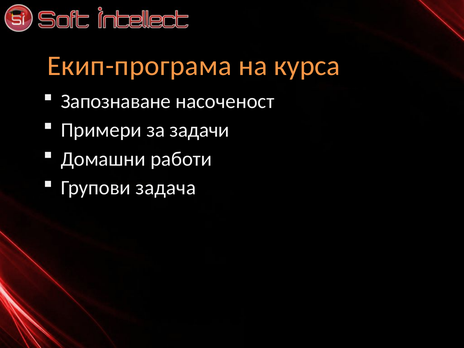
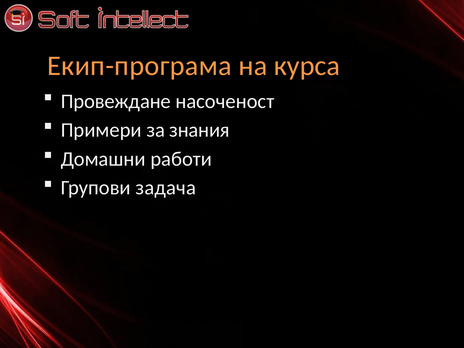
Запознаване: Запознаване -> Провеждане (116, 101)
задачи: задачи -> знания (200, 130)
